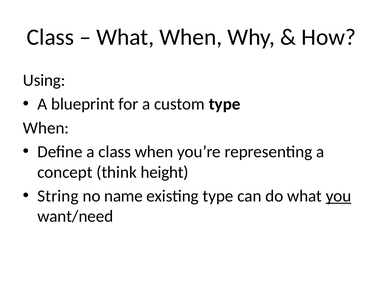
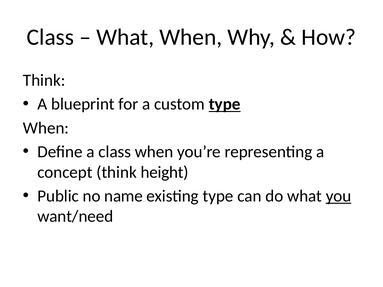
Using: Using -> Think (44, 80)
type underline: none -> present (225, 104)
String: String -> Public (58, 196)
